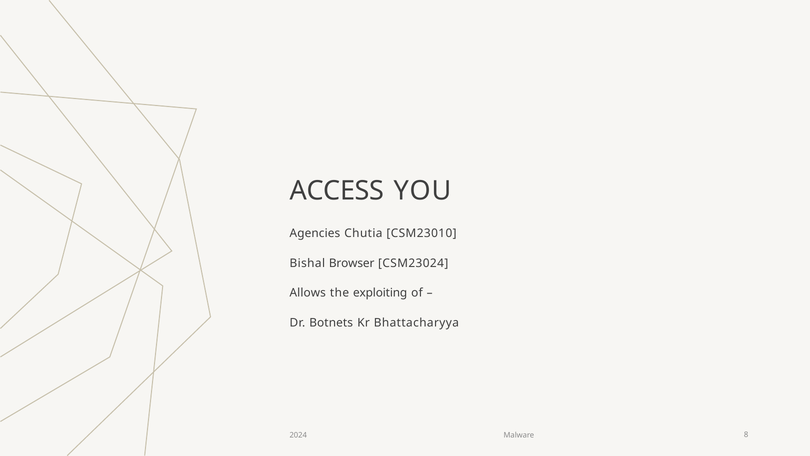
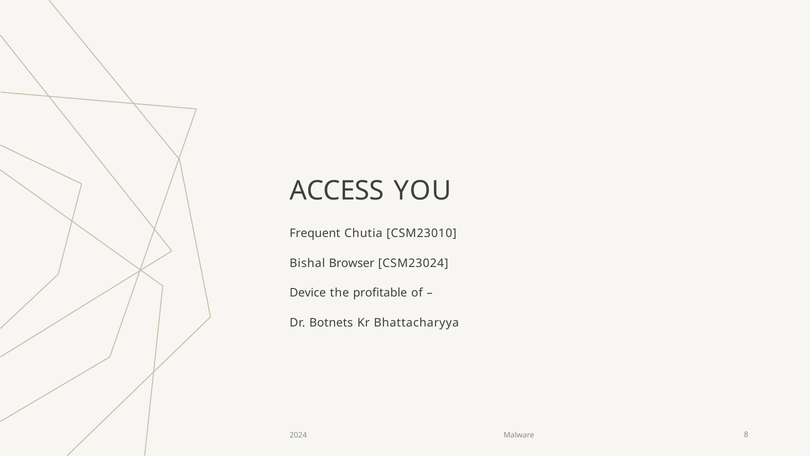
Agencies: Agencies -> Frequent (315, 233)
Allows: Allows -> Device (308, 293)
exploiting: exploiting -> profitable (380, 293)
